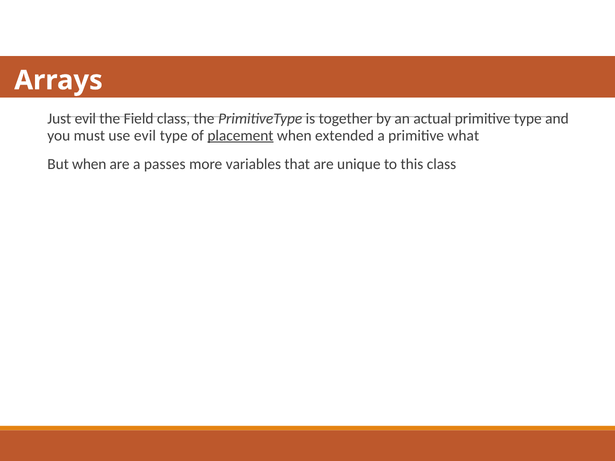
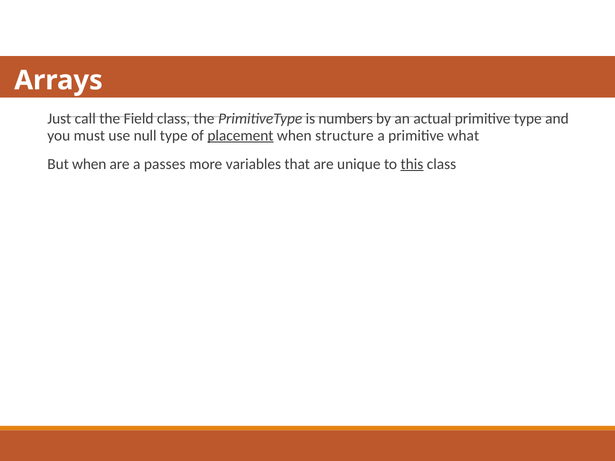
Just evil: evil -> call (85, 119)
together: together -> numbers (346, 119)
use evil: evil -> null (145, 136)
extended: extended -> structure (344, 136)
this underline: none -> present (412, 164)
